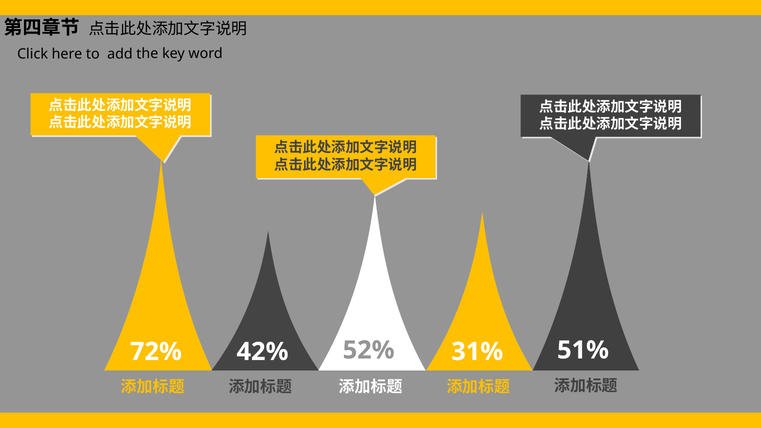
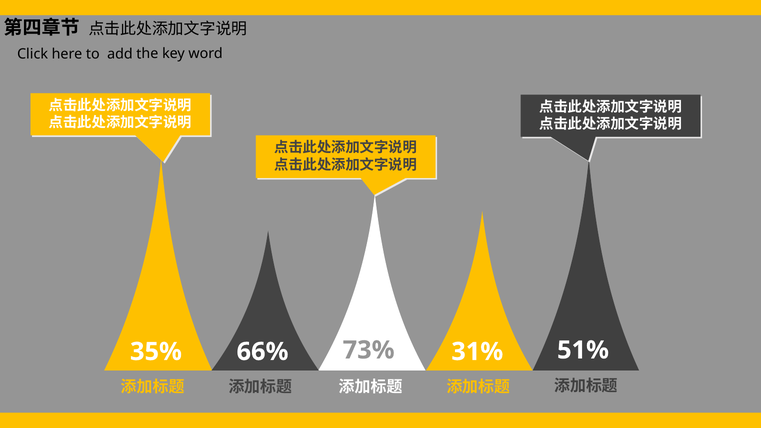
52%: 52% -> 73% (369, 350)
72%: 72% -> 35% (156, 352)
42%: 42% -> 66% (263, 352)
